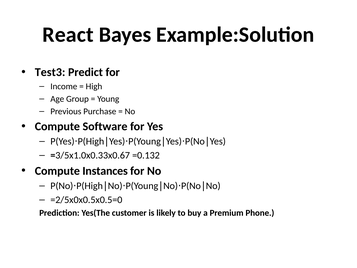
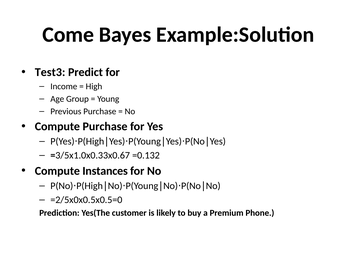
React: React -> Come (68, 35)
Compute Software: Software -> Purchase (105, 126)
